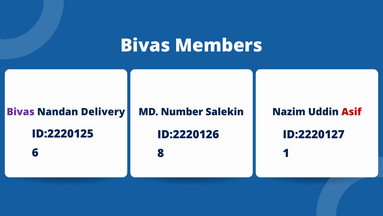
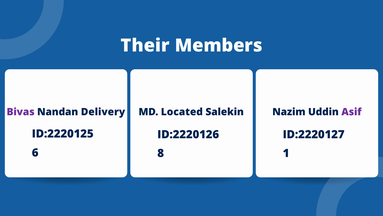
Bivas: Bivas -> Their (145, 45)
Number: Number -> Located (182, 112)
Asif colour: red -> purple (351, 112)
